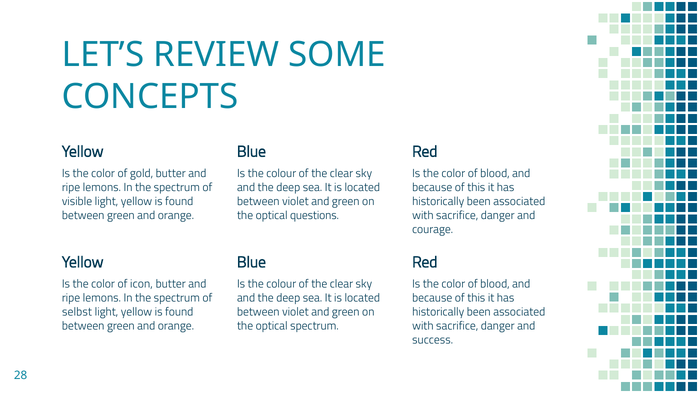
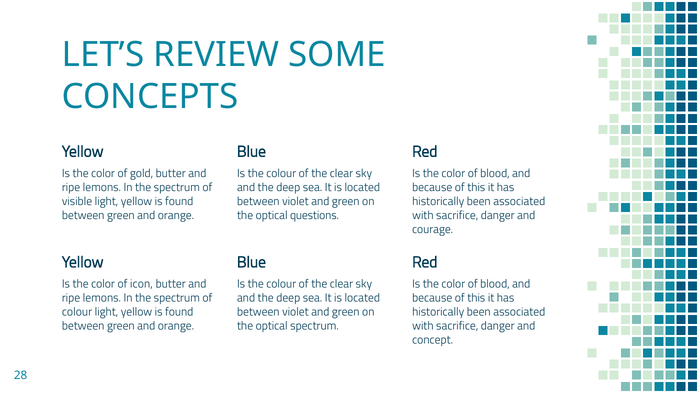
selbst: selbst -> colour (77, 312)
success: success -> concept (433, 340)
